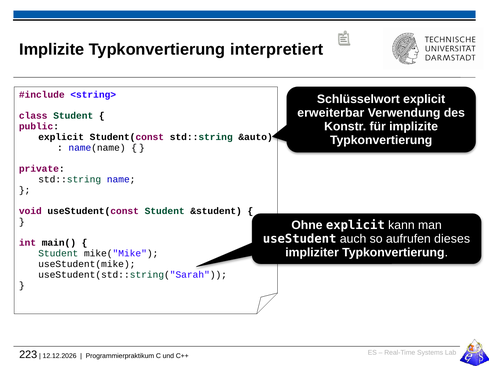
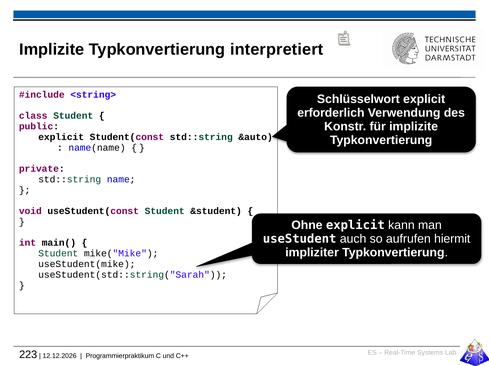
erweiterbar: erweiterbar -> erforderlich (331, 113)
dieses: dieses -> hiermit (452, 239)
